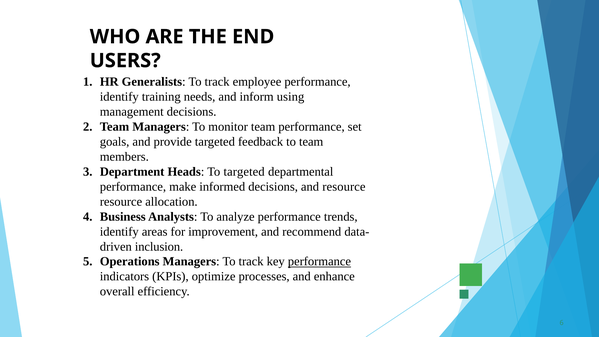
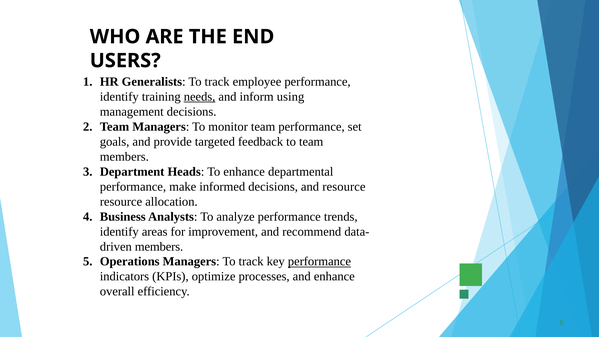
needs underline: none -> present (200, 97)
To targeted: targeted -> enhance (244, 172)
inclusion: inclusion -> members (159, 247)
